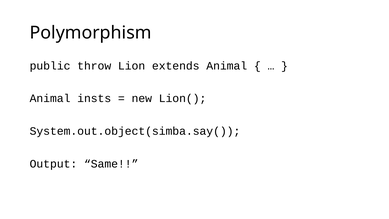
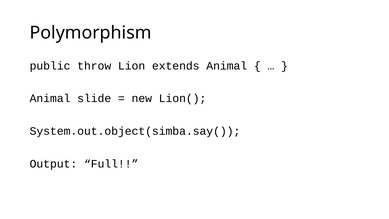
insts: insts -> slide (94, 98)
Same: Same -> Full (111, 164)
